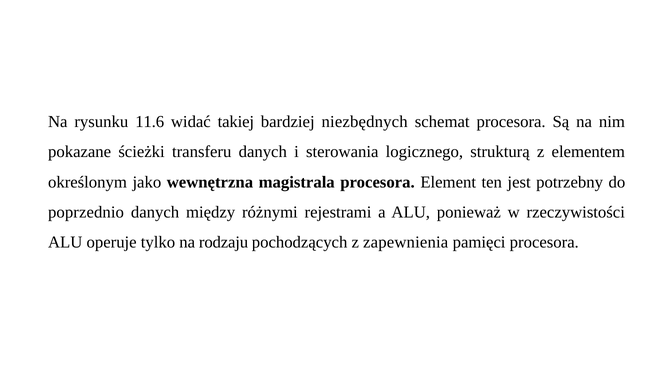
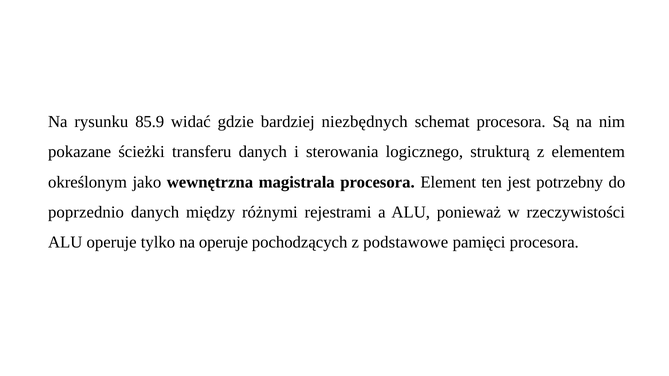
11.6: 11.6 -> 85.9 (150, 122)
takiej: takiej -> gdzie (236, 122)
na rodzaju: rodzaju -> operuje (224, 242)
zapewnienia: zapewnienia -> podstawowe (406, 242)
